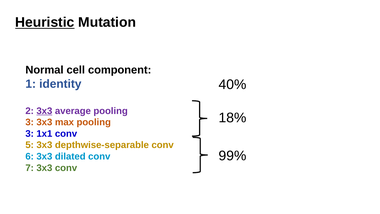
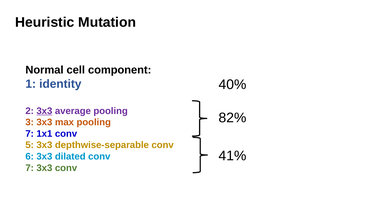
Heuristic underline: present -> none (45, 22)
18%: 18% -> 82% (232, 118)
3: 3 -> 7 (30, 134)
99%: 99% -> 41% (232, 156)
